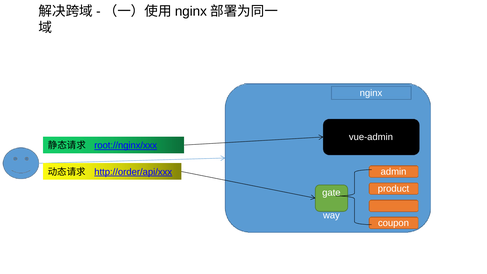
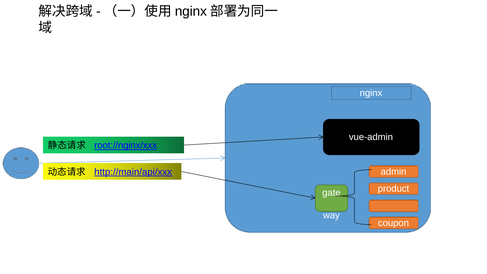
http://order/api/xxx: http://order/api/xxx -> http://main/api/xxx (133, 172)
